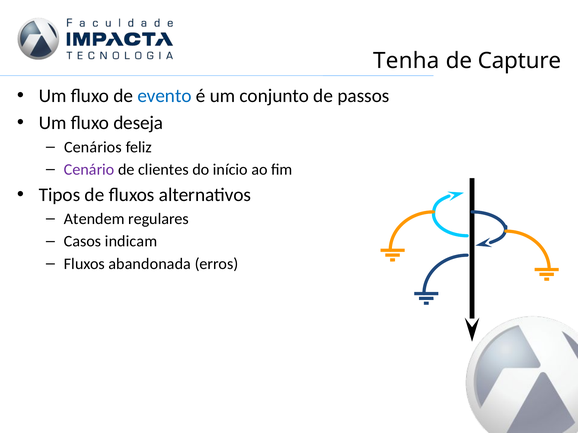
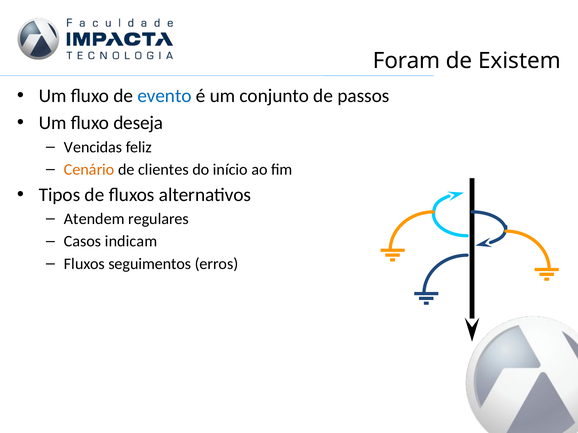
Tenha: Tenha -> Foram (407, 61)
Capture: Capture -> Existem (519, 61)
Cenários: Cenários -> Vencidas (93, 147)
Cenário colour: purple -> orange (89, 170)
abandonada: abandonada -> seguimentos (150, 264)
